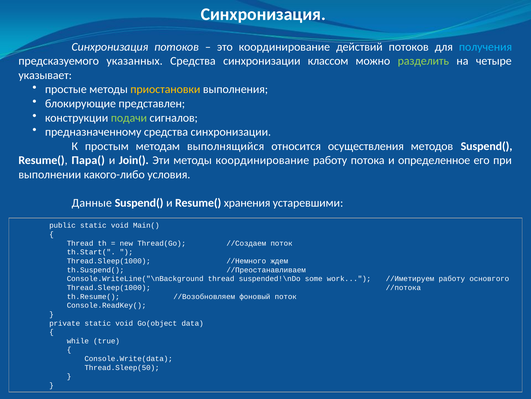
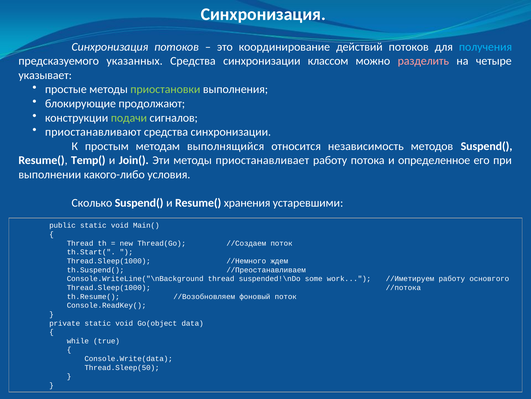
разделить colour: light green -> pink (423, 61)
приостановки colour: yellow -> light green (165, 89)
представлен: представлен -> продолжают (152, 103)
предназначенному: предназначенному -> приостанавливают (93, 132)
осуществления: осуществления -> независимость (366, 146)
Пара(: Пара( -> Temp( (88, 160)
методы координирование: координирование -> приостанавливает (262, 160)
Данные: Данные -> Сколько (92, 202)
